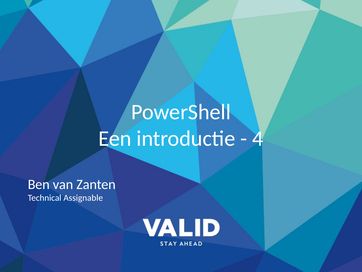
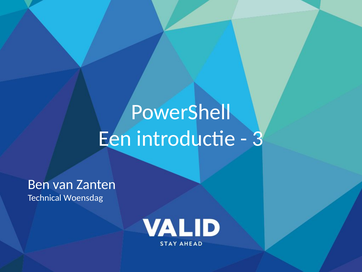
4: 4 -> 3 (258, 138)
Assignable: Assignable -> Woensdag (83, 198)
